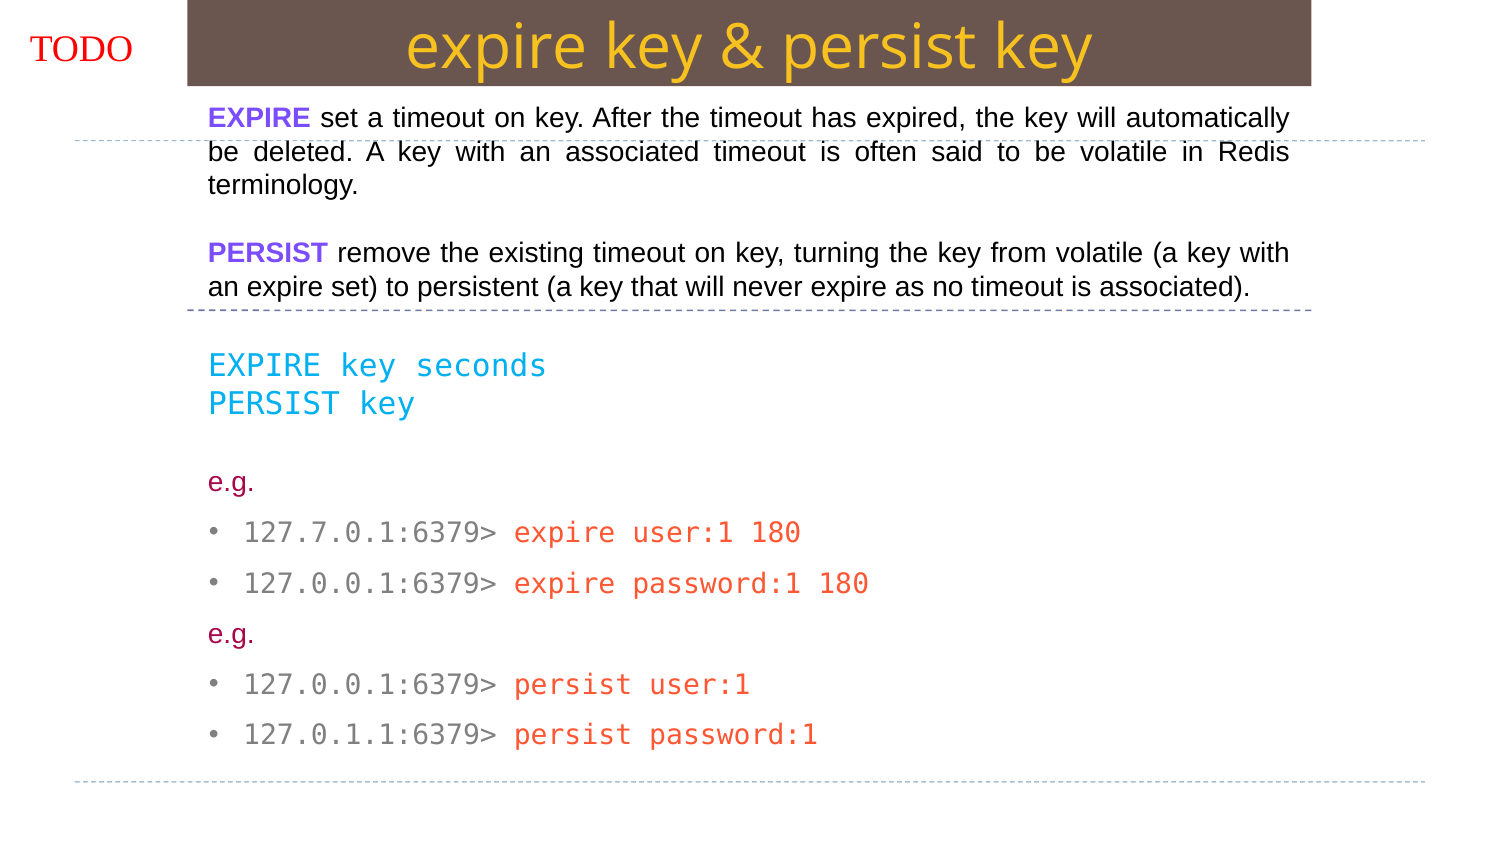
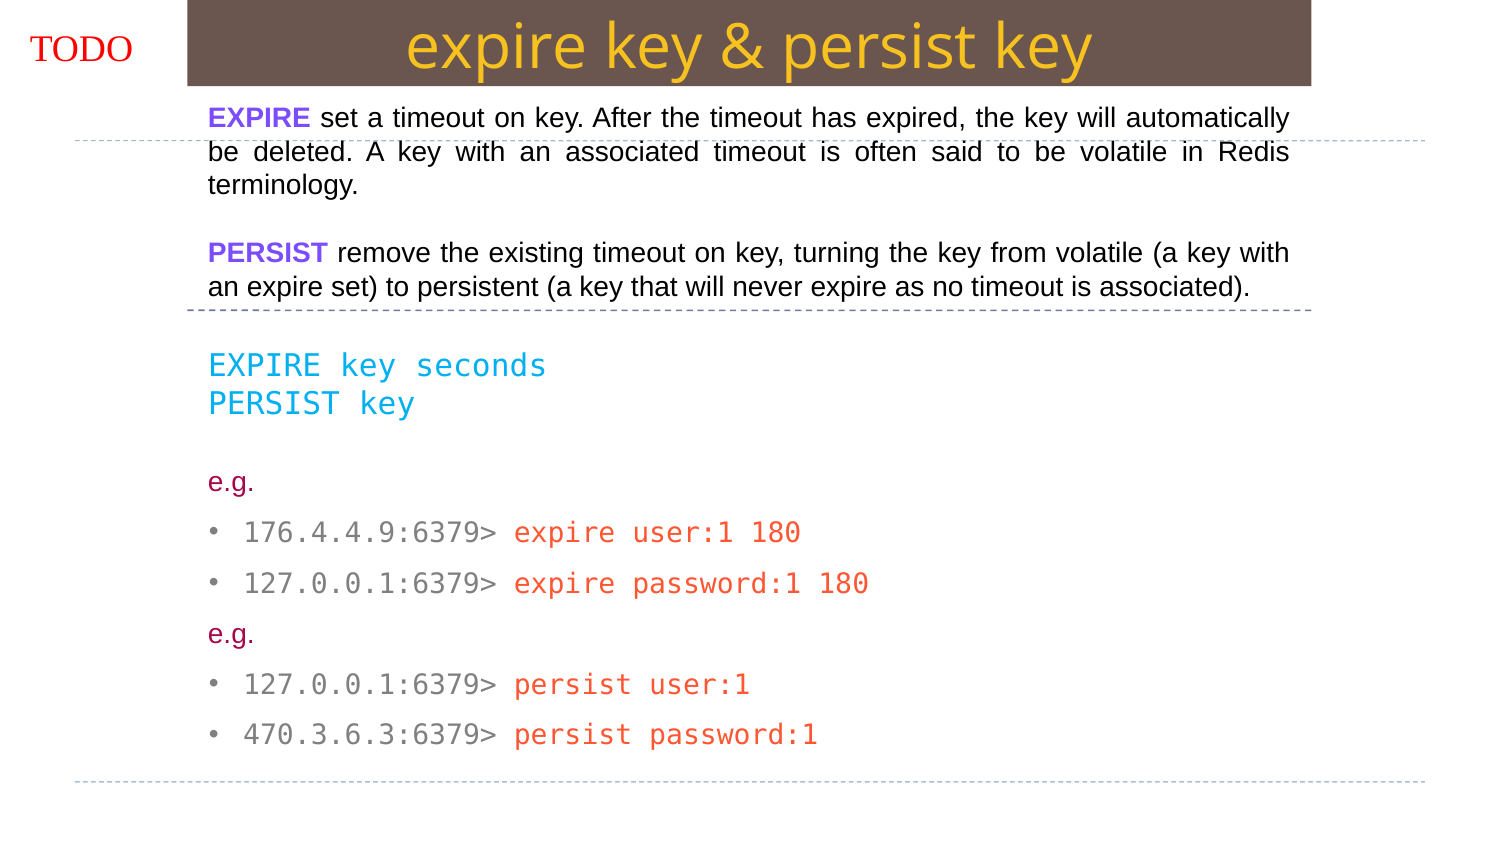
127.7.0.1:6379>: 127.7.0.1:6379> -> 176.4.4.9:6379> (370, 533)
127.0.1.1:6379>: 127.0.1.1:6379> -> 470.3.6.3:6379> (370, 735)
